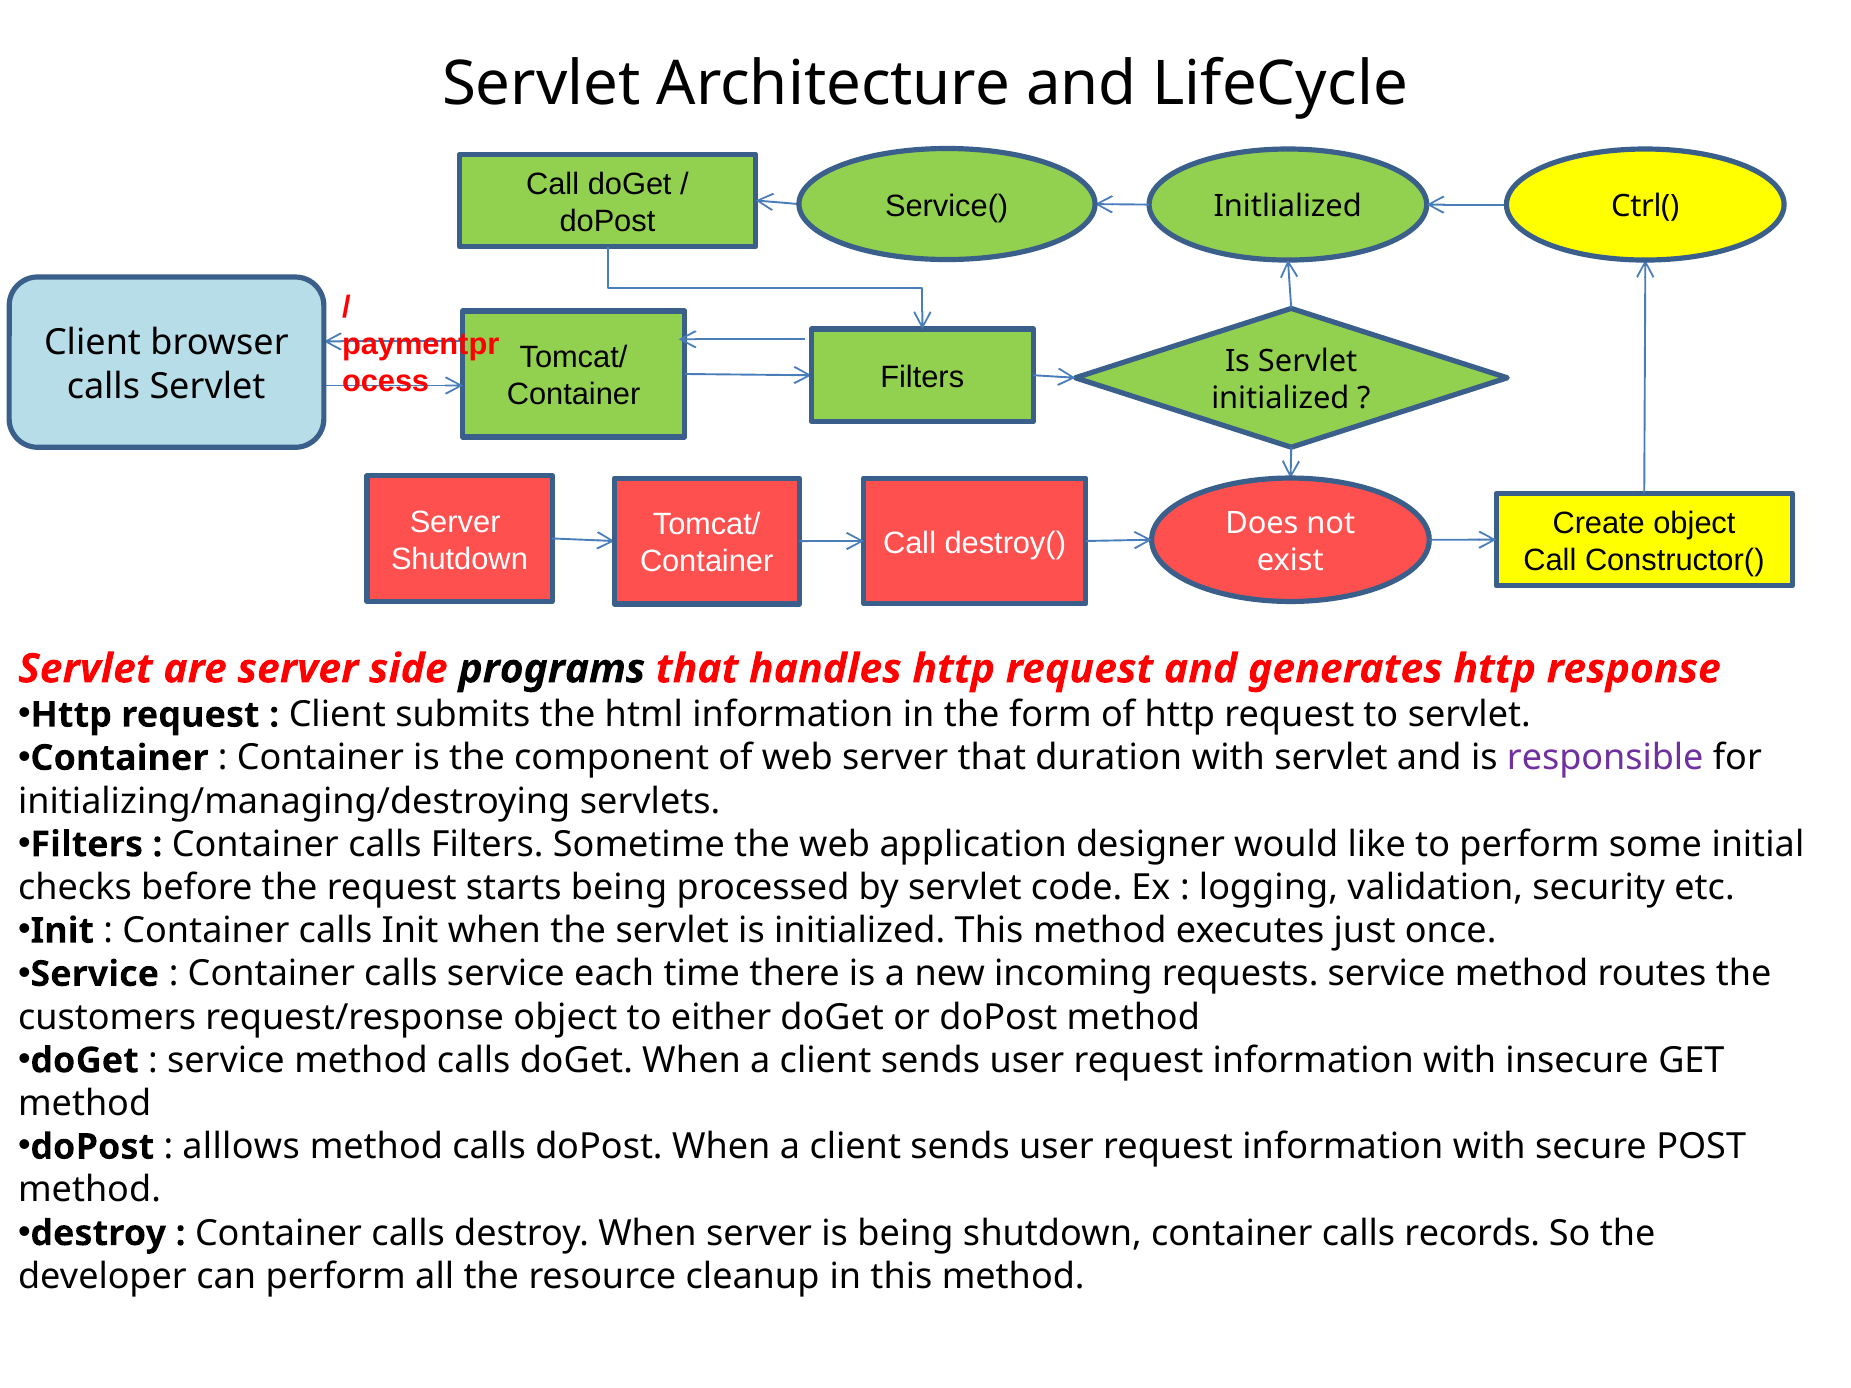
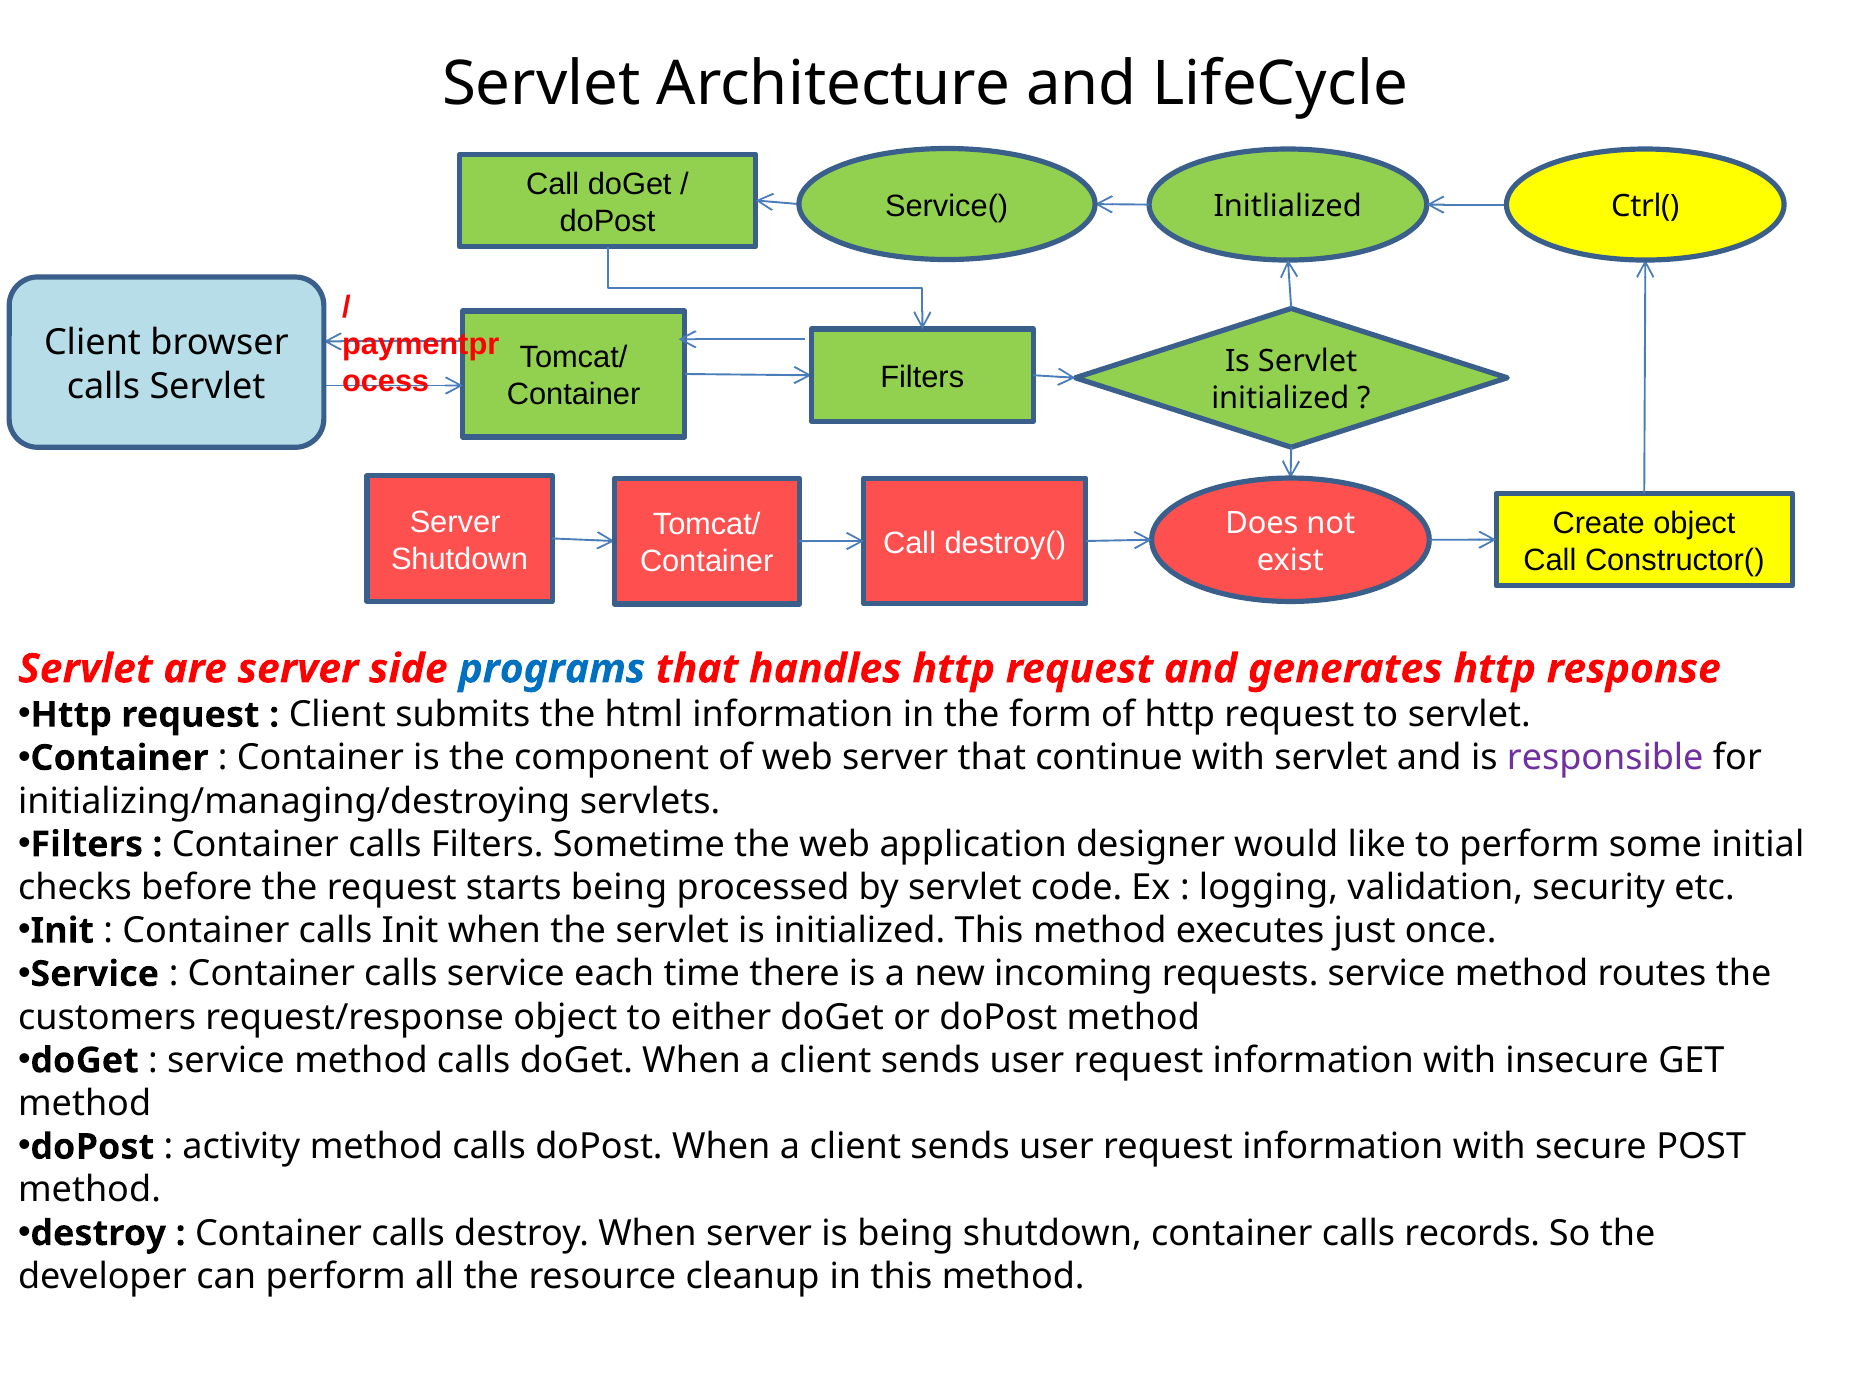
programs colour: black -> blue (552, 669)
duration: duration -> continue (1109, 758)
alllows: alllows -> activity (241, 1147)
